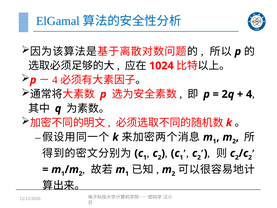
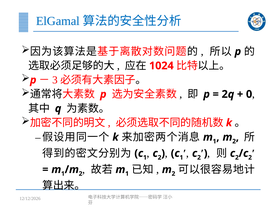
4: 4 -> 3 (55, 80)
4: 4 -> 0 (249, 94)
